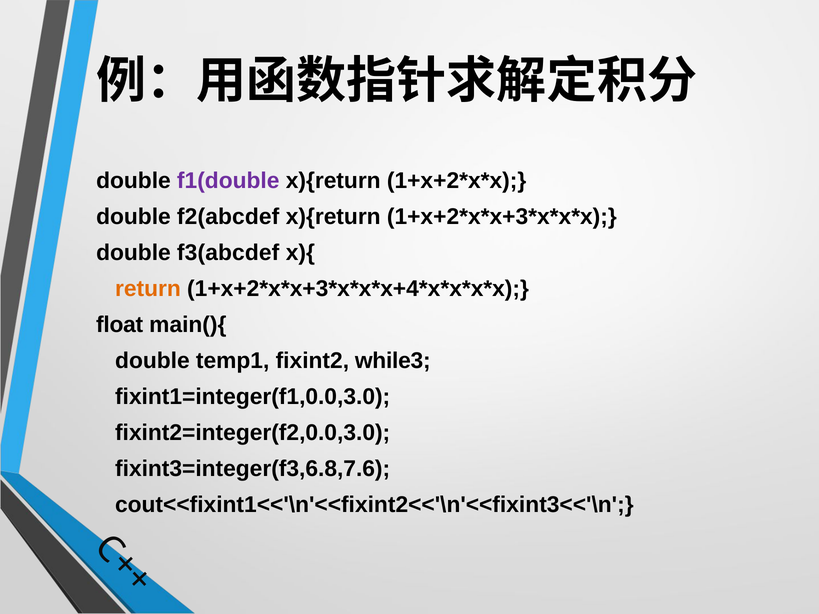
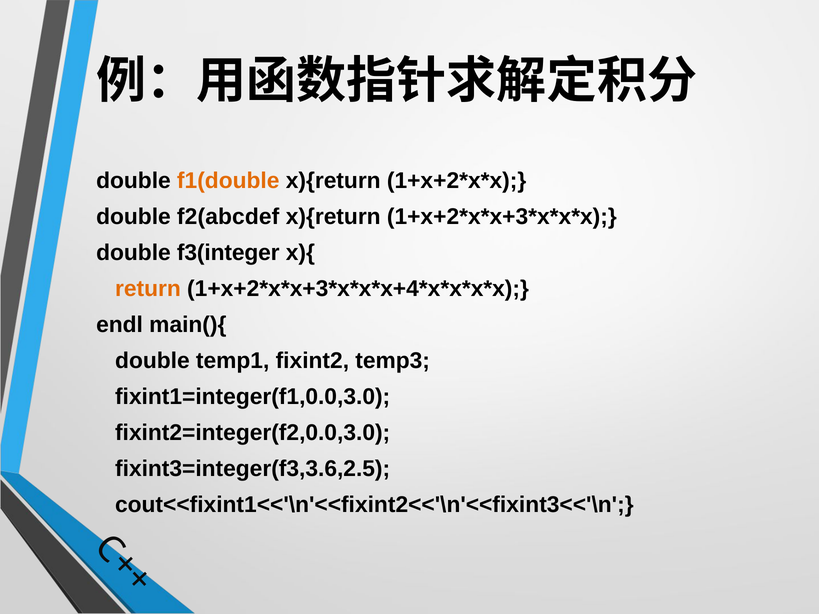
f1(double colour: purple -> orange (228, 181)
f3(abcdef: f3(abcdef -> f3(integer (228, 253)
float: float -> endl (120, 325)
while3: while3 -> temp3 (393, 361)
fixint3=integer(f3,6.8,7.6: fixint3=integer(f3,6.8,7.6 -> fixint3=integer(f3,3.6,2.5 (253, 469)
